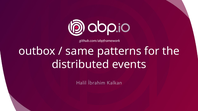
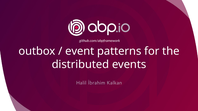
same: same -> event (80, 51)
